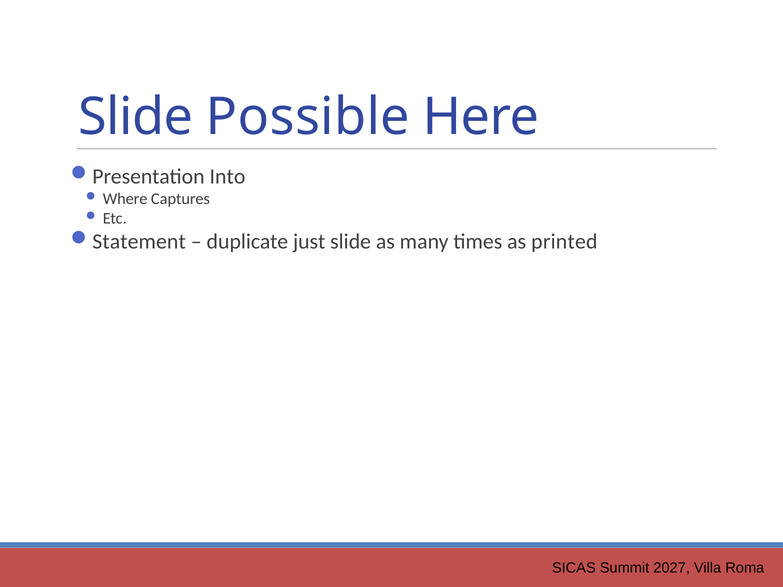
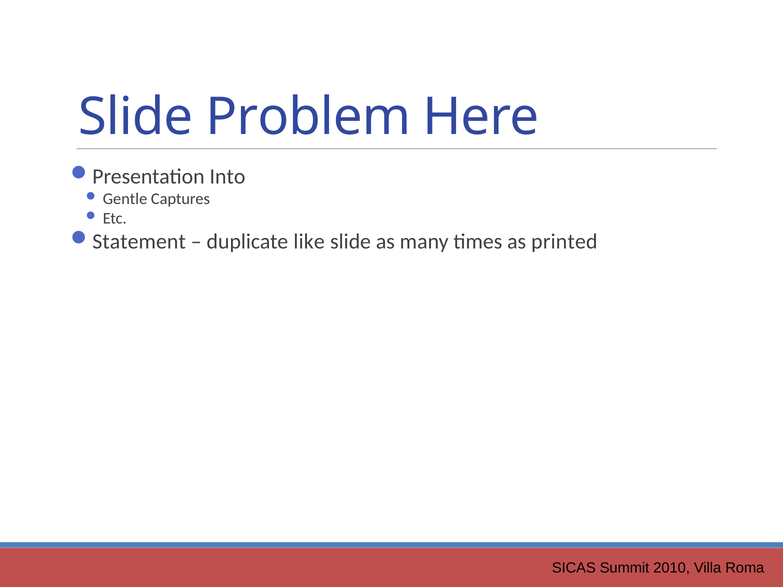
Possible: Possible -> Problem (308, 117)
Where: Where -> Gentle (125, 199)
just: just -> like (309, 242)
2027: 2027 -> 2010 (672, 568)
